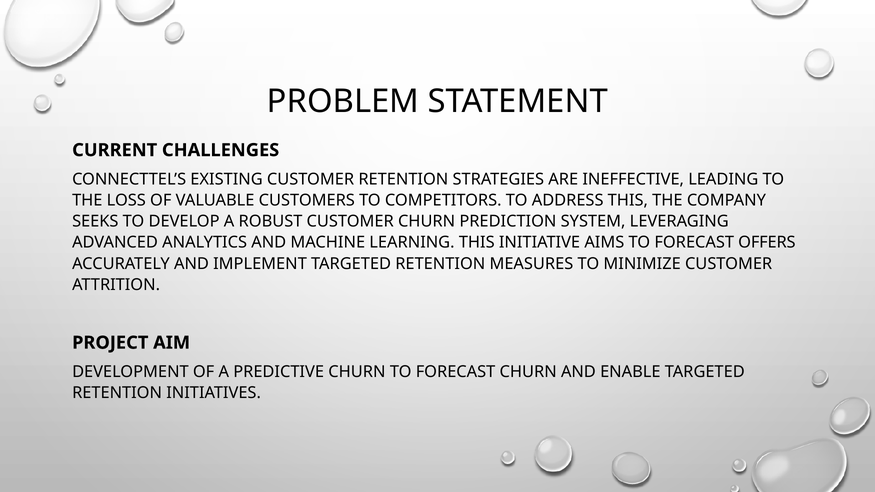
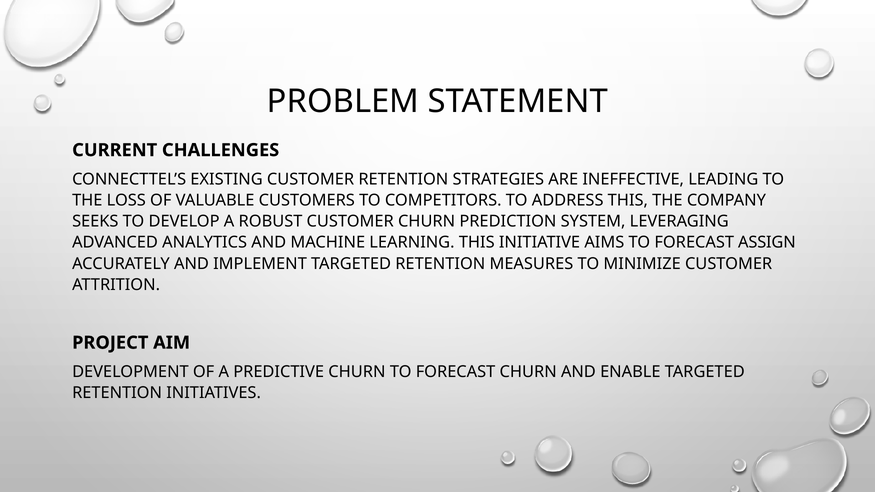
OFFERS: OFFERS -> ASSIGN (767, 243)
